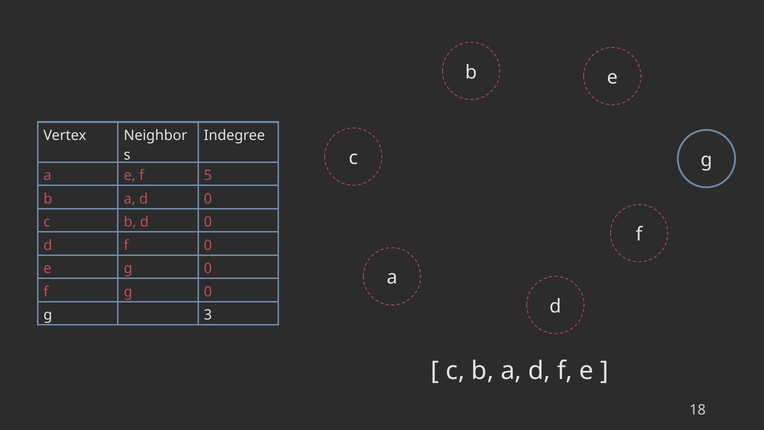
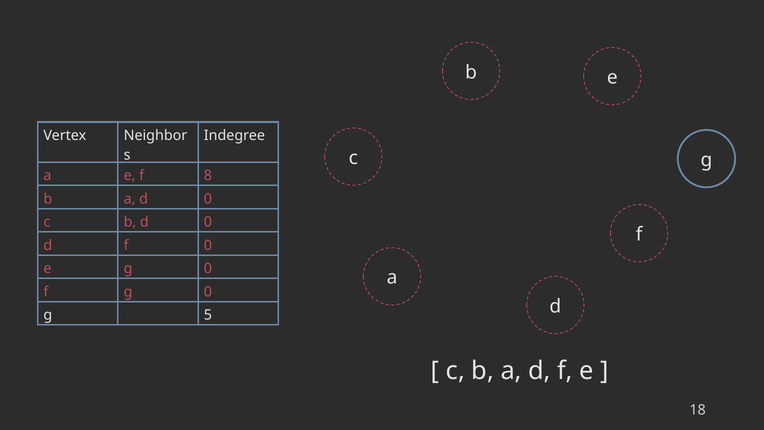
5: 5 -> 8 (208, 175)
3: 3 -> 5 (208, 315)
